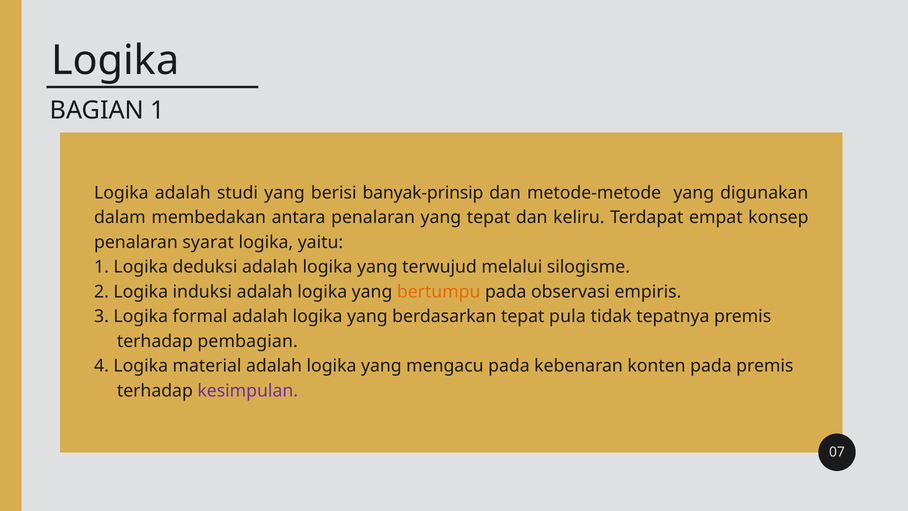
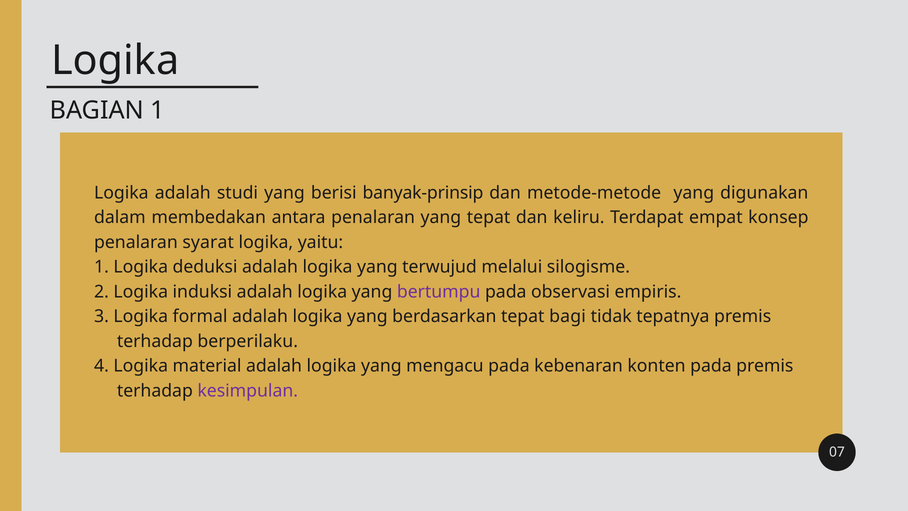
bertumpu colour: orange -> purple (439, 292)
pula: pula -> bagi (568, 316)
pembagian: pembagian -> berperilaku (248, 341)
